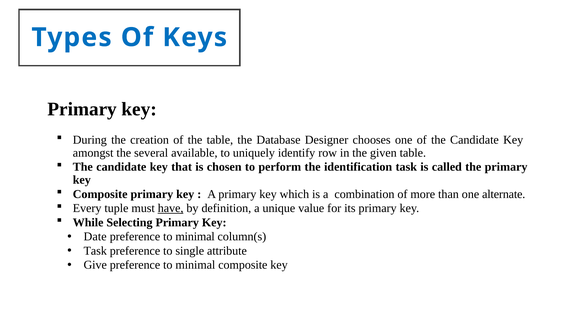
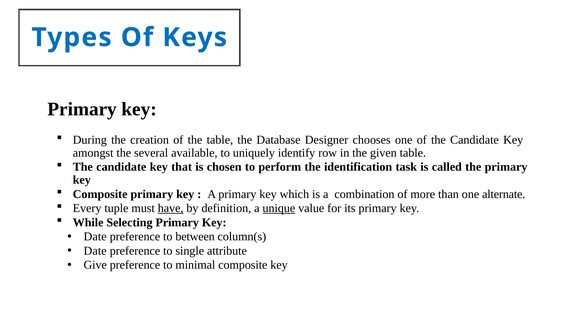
unique underline: none -> present (279, 208)
minimal: minimal -> between (195, 237)
Task: Task -> Date (95, 251)
